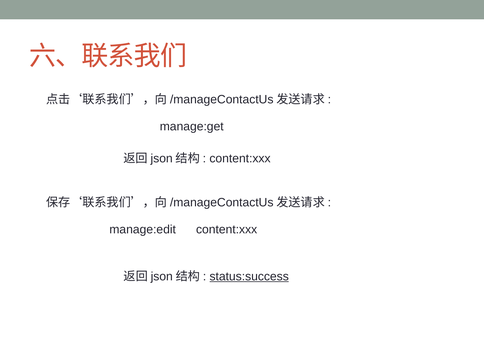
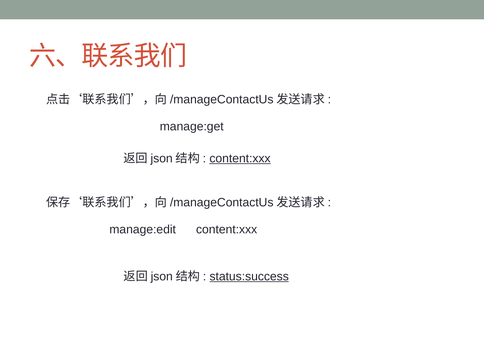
content:xxx underline: none -> present (240, 158)
